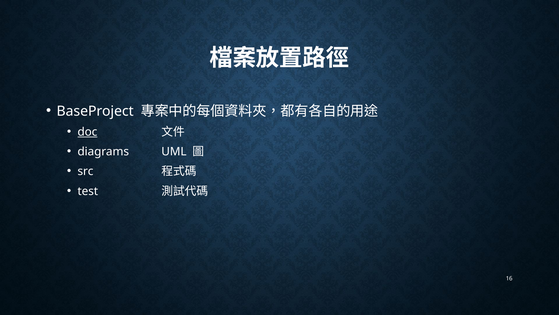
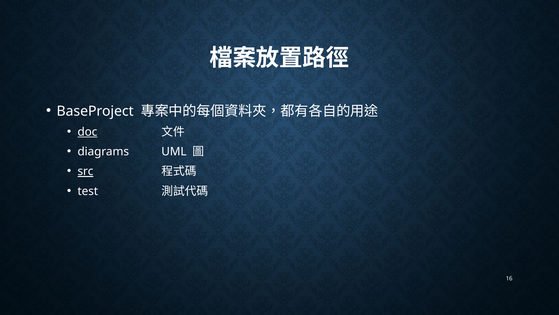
src underline: none -> present (85, 171)
